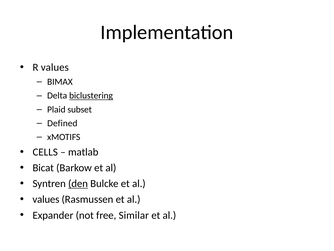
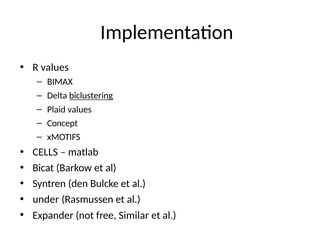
Plaid subset: subset -> values (80, 109)
Defined: Defined -> Concept (62, 123)
den underline: present -> none (78, 183)
values: values -> under (46, 199)
